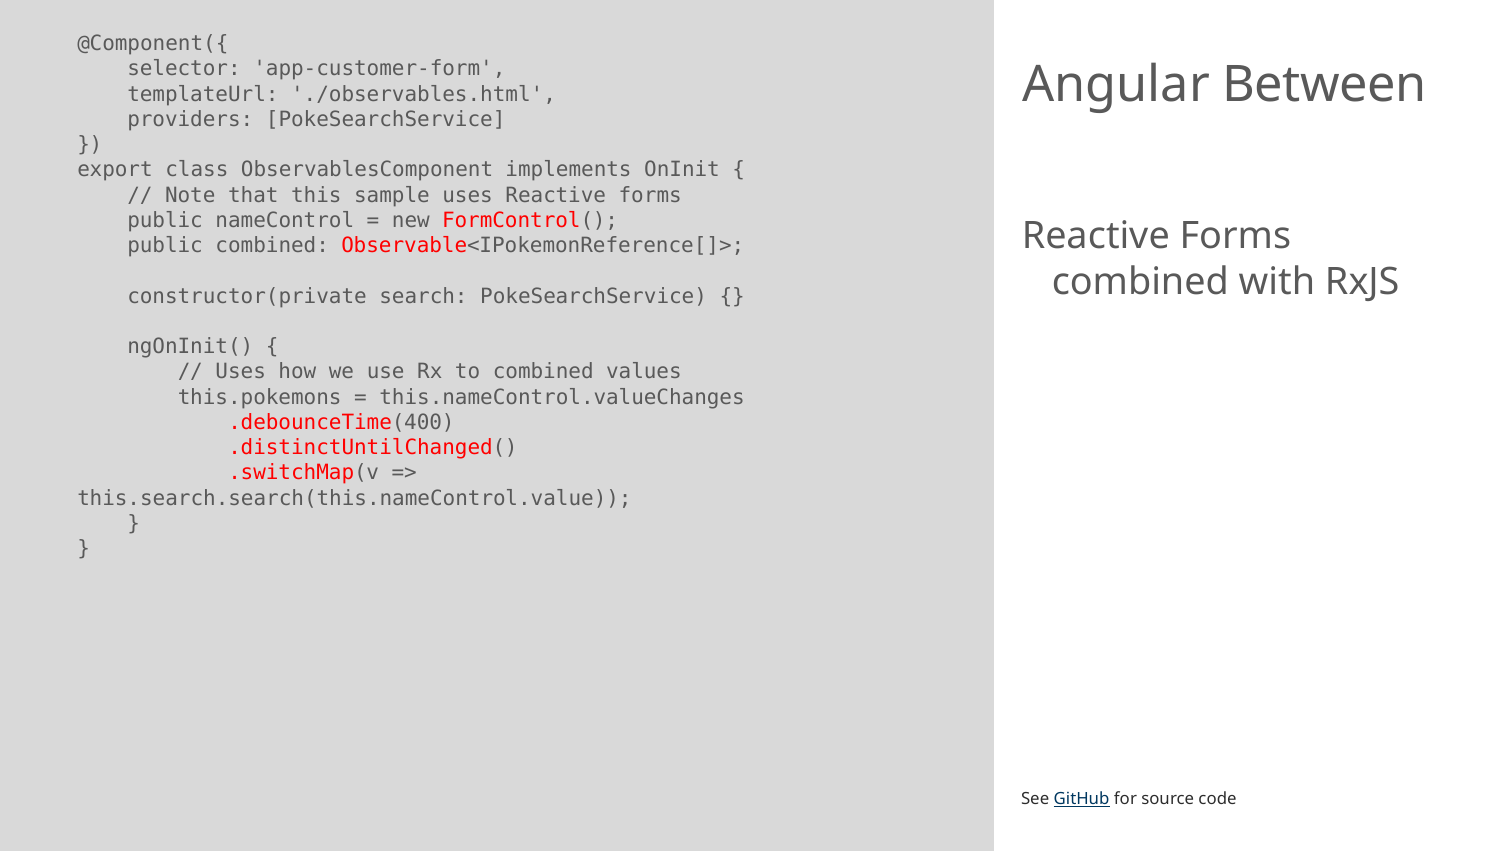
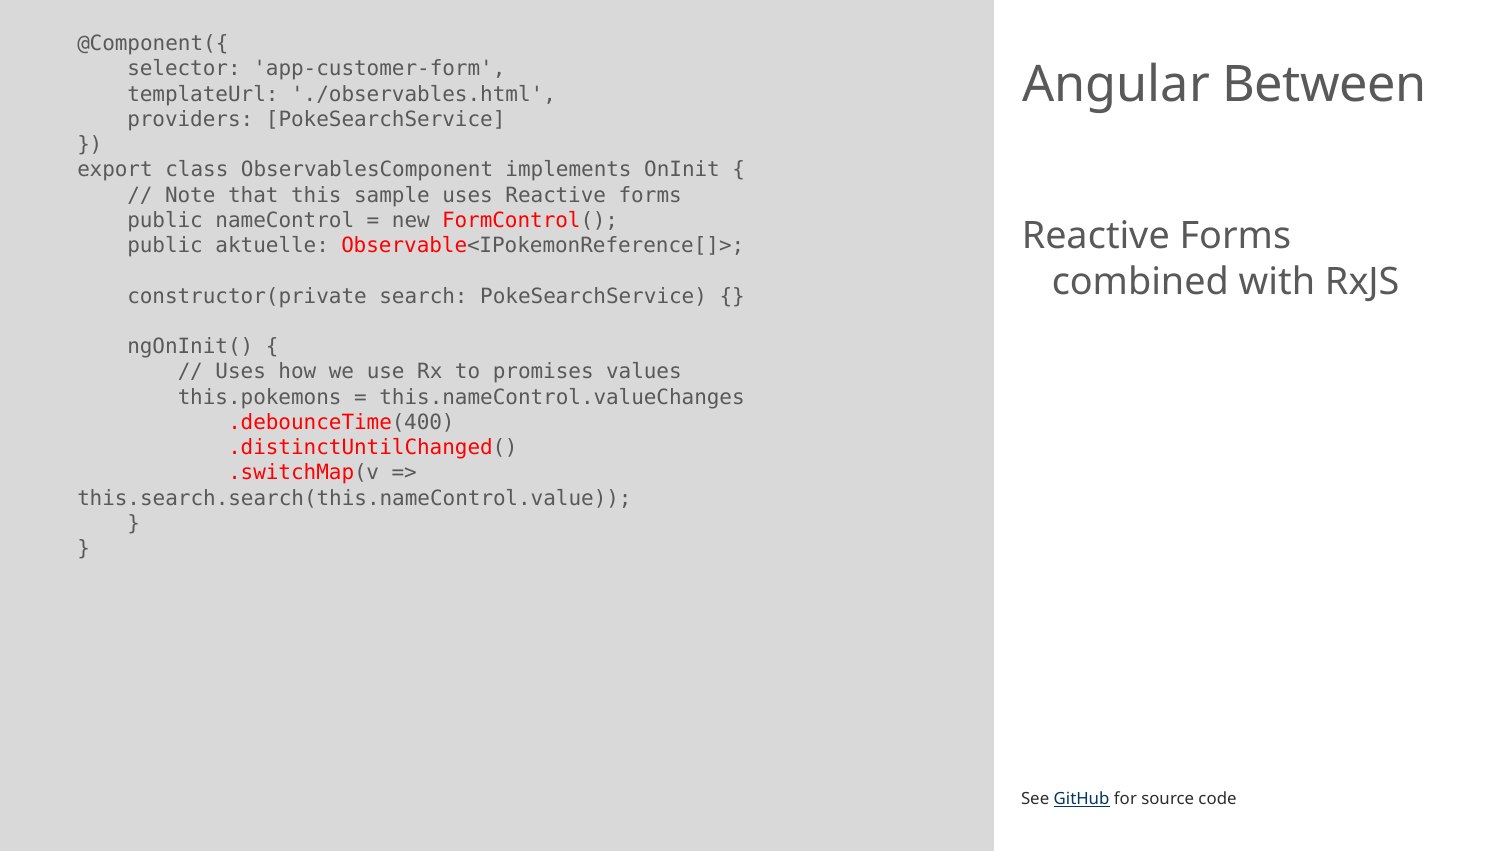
public combined: combined -> aktuelle (272, 246)
to combined: combined -> promises (543, 372)
